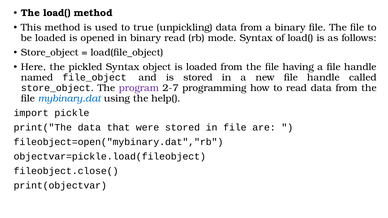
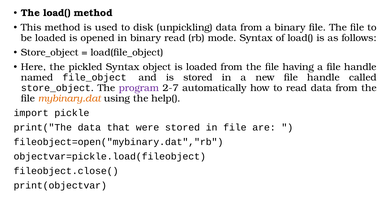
true: true -> disk (143, 28)
programming: programming -> automatically (214, 88)
mybinary.dat colour: blue -> orange (69, 98)
